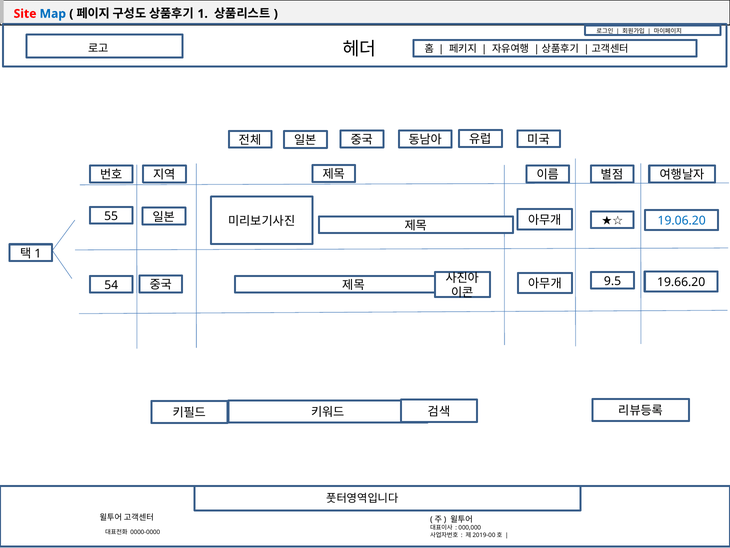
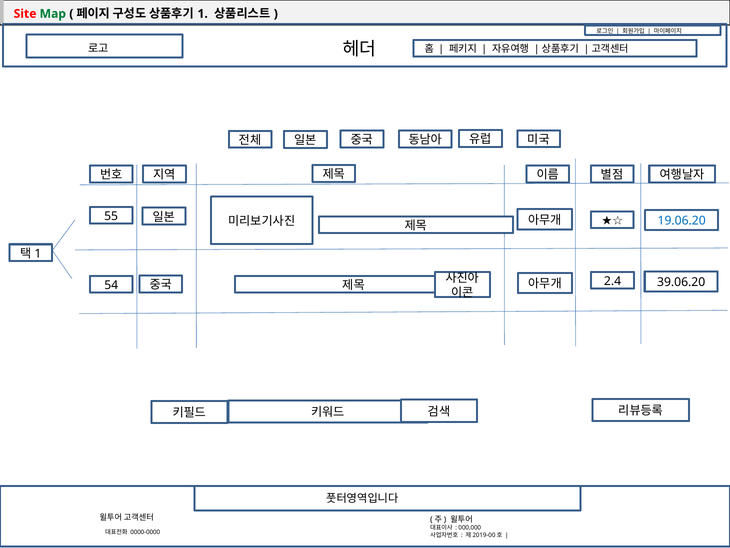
Map colour: blue -> green (53, 14)
9.5: 9.5 -> 2.4 (613, 281)
19.66.20: 19.66.20 -> 39.06.20 (681, 282)
